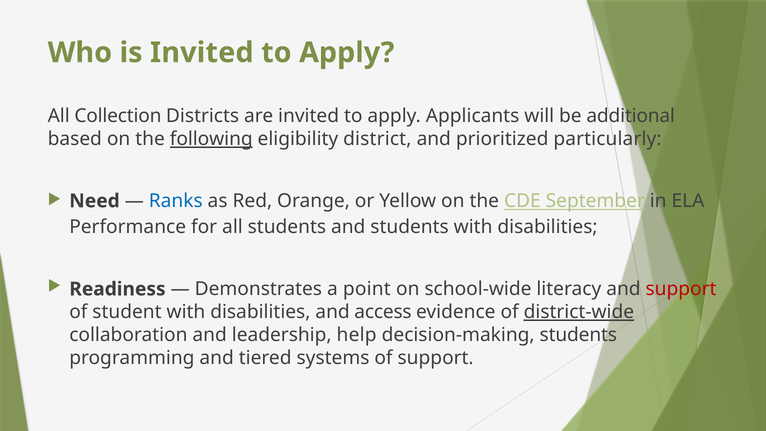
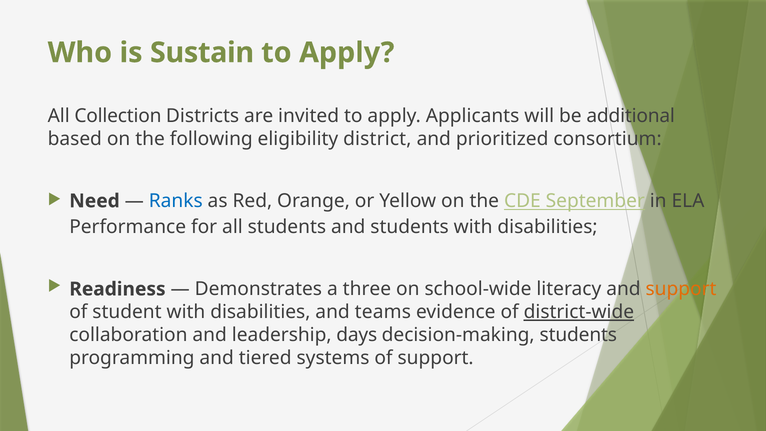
is Invited: Invited -> Sustain (202, 53)
following underline: present -> none (211, 139)
particularly: particularly -> consortium (608, 139)
point: point -> three (367, 289)
support colour: red -> orange (681, 289)
access: access -> teams (383, 312)
help: help -> days (357, 335)
